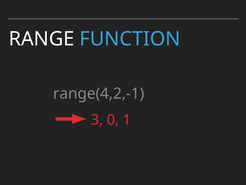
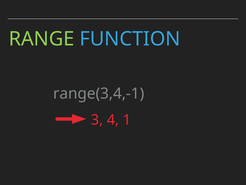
RANGE colour: white -> light green (42, 39)
range(4,2,-1: range(4,2,-1 -> range(3,4,-1 (99, 93)
0: 0 -> 4 (113, 120)
